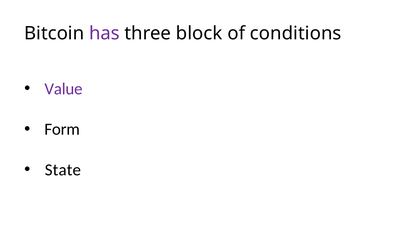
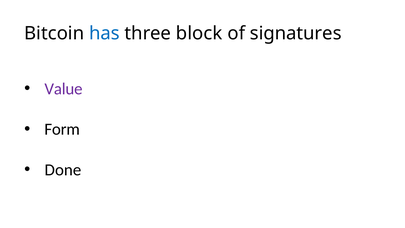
has colour: purple -> blue (104, 33)
conditions: conditions -> signatures (296, 33)
State: State -> Done (63, 170)
